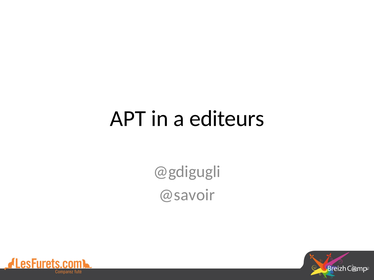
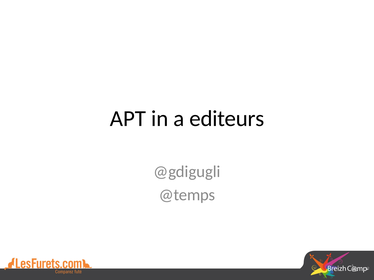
@savoir: @savoir -> @temps (187, 195)
